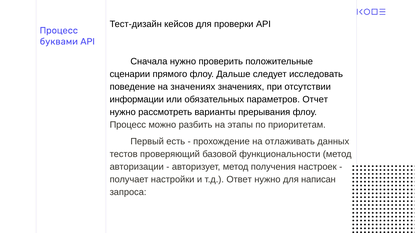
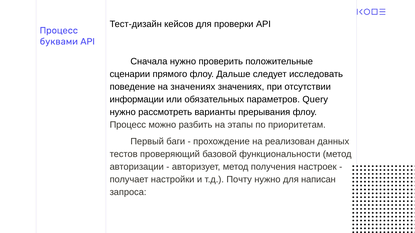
Отчет: Отчет -> Query (315, 100)
есть: есть -> баги (176, 142)
отлаживать: отлаживать -> реализован (290, 142)
Ответ: Ответ -> Почту (239, 180)
